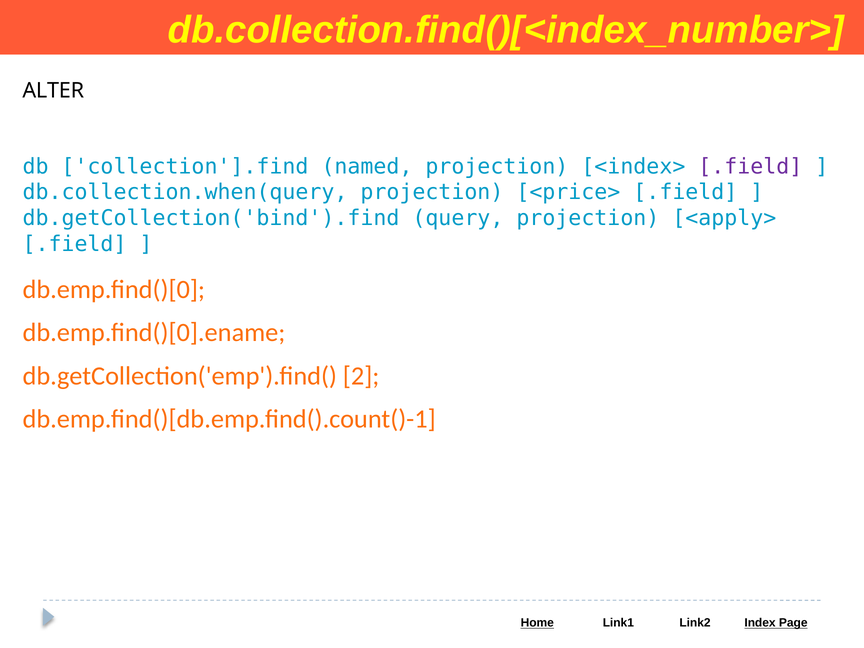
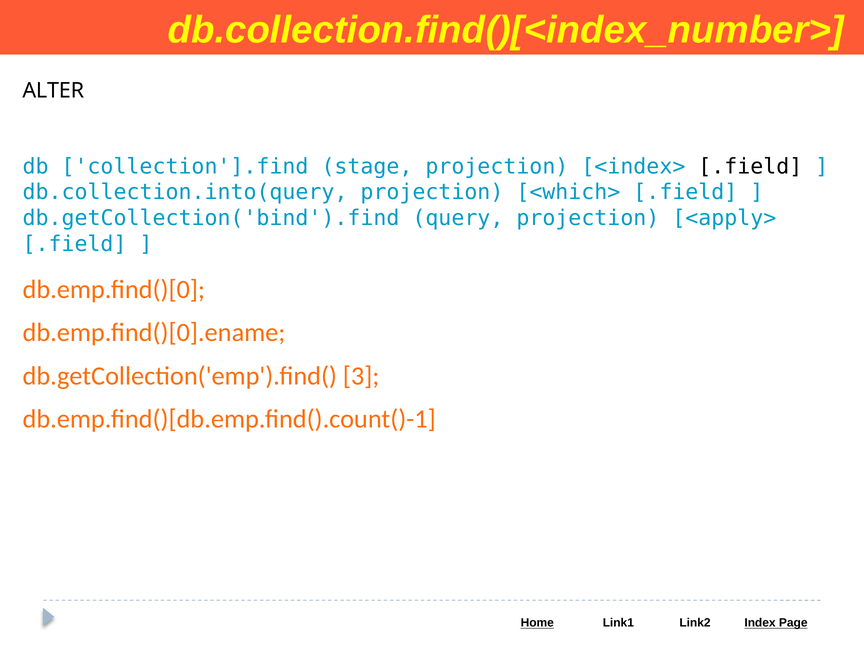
named: named -> stage (367, 166)
.field colour: purple -> black (750, 166)
db.collection.when(query: db.collection.when(query -> db.collection.into(query (185, 192)
<price>: <price> -> <which> (568, 192)
2: 2 -> 3 (361, 376)
